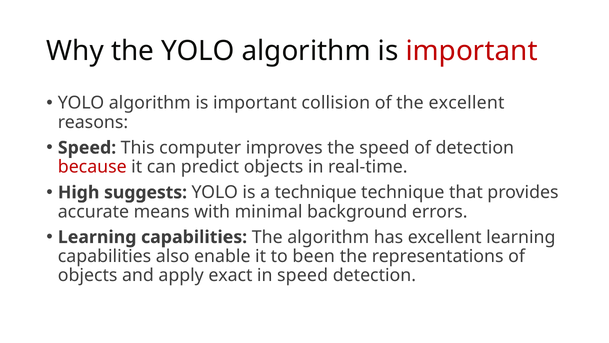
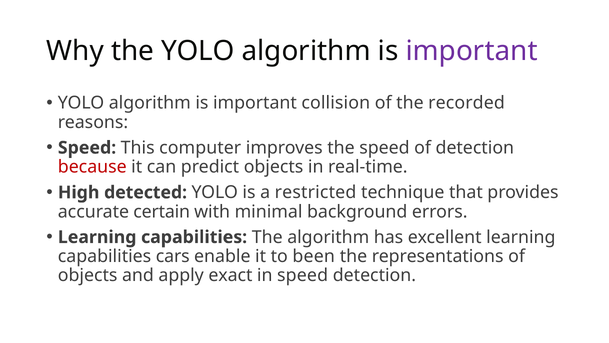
important colour: red -> purple (472, 51)
the excellent: excellent -> recorded (467, 103)
suggests: suggests -> detected (146, 192)
a technique: technique -> restricted (316, 192)
means: means -> certain (162, 211)
also: also -> cars (173, 256)
